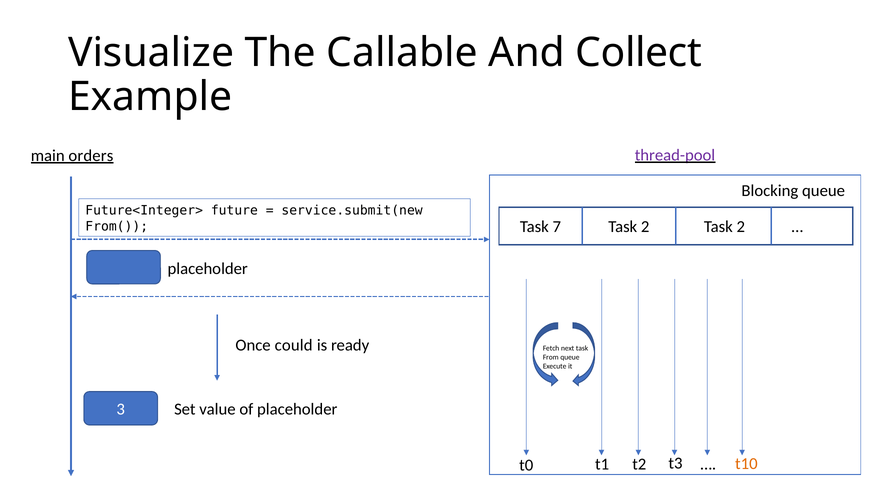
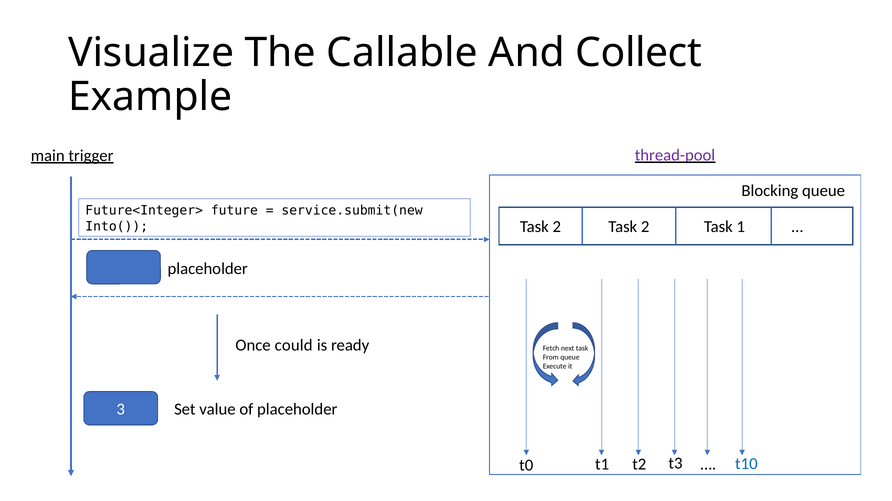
orders: orders -> trigger (91, 156)
7: 7 -> 2 (557, 227)
2: 2 -> 1 (741, 227)
From(: From( -> Into( (117, 227)
t10 colour: orange -> blue (746, 464)
